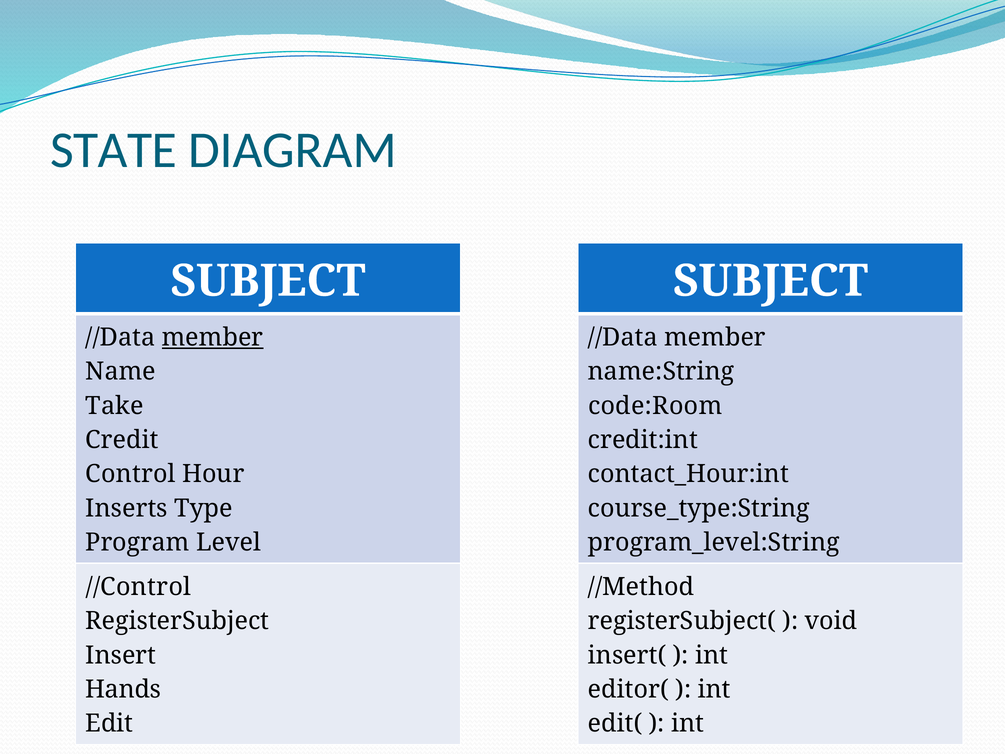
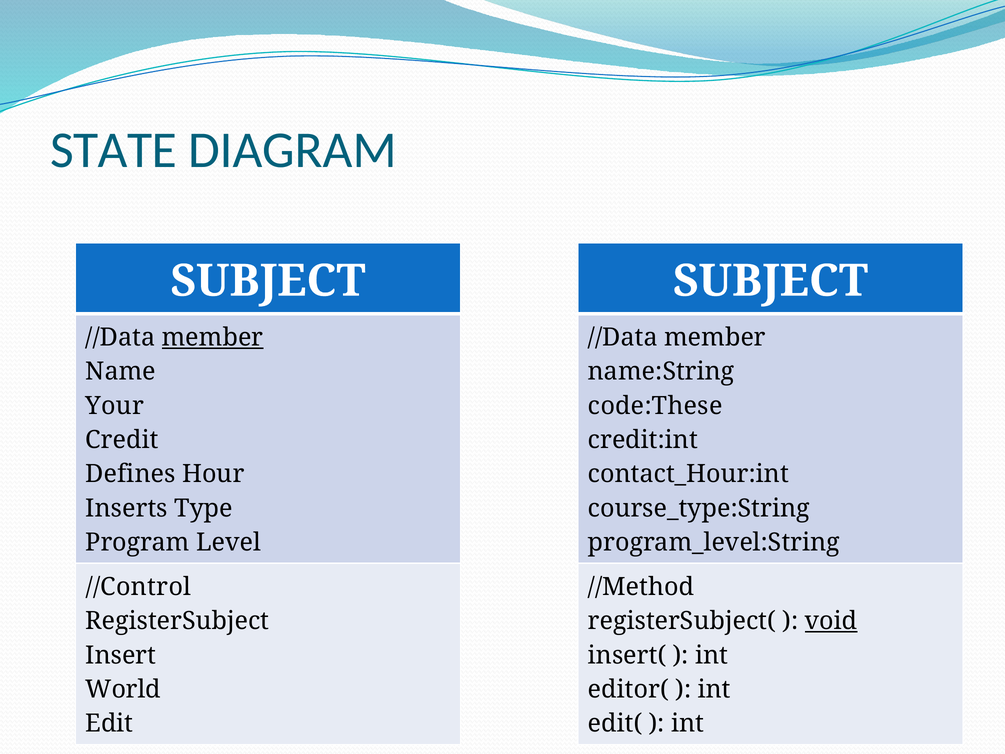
Take: Take -> Your (115, 406)
code:Room: code:Room -> code:These (655, 406)
Control: Control -> Defines (130, 474)
void underline: none -> present (831, 621)
Hands: Hands -> World (123, 689)
